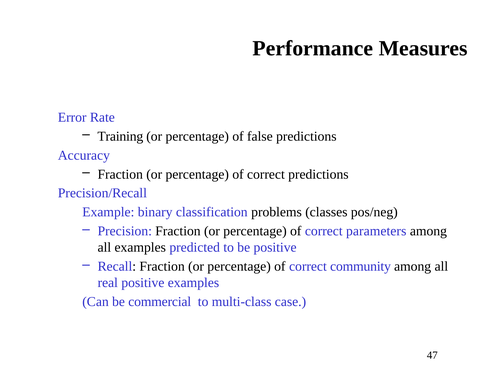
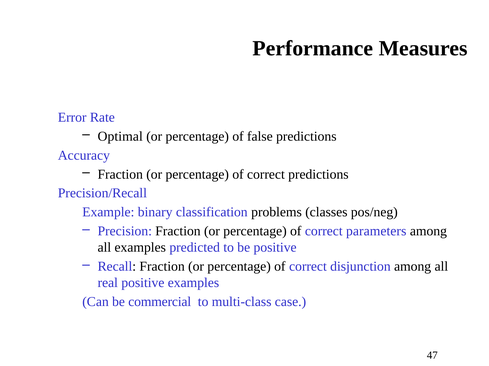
Training: Training -> Optimal (120, 137)
community: community -> disjunction (360, 267)
